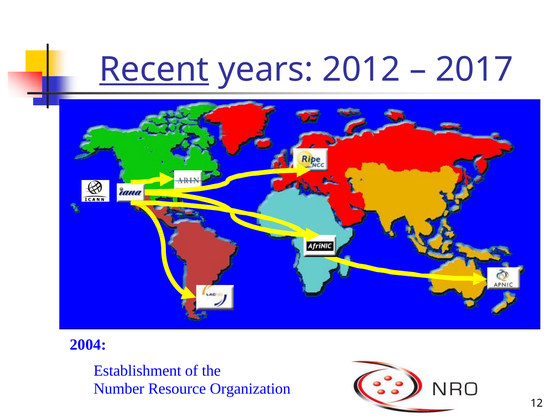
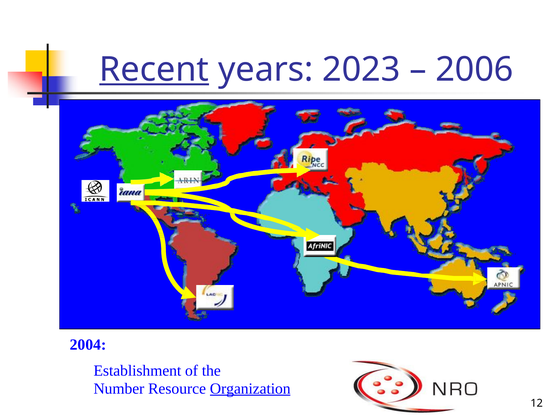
2012: 2012 -> 2023 (361, 70)
2017: 2017 -> 2006 (474, 70)
Organization underline: none -> present (250, 389)
